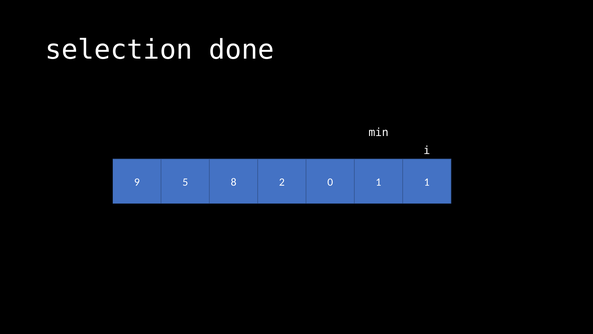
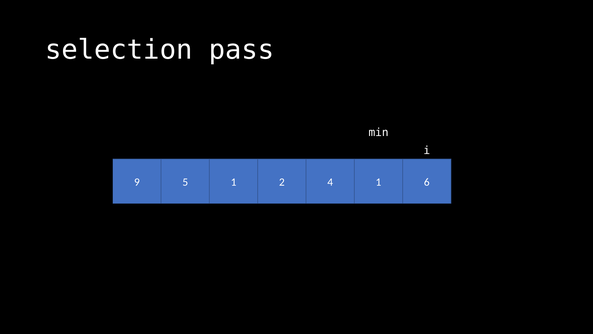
done: done -> pass (241, 50)
5 8: 8 -> 1 (234, 182)
0: 0 -> 4 (330, 182)
1 1: 1 -> 6 (427, 182)
